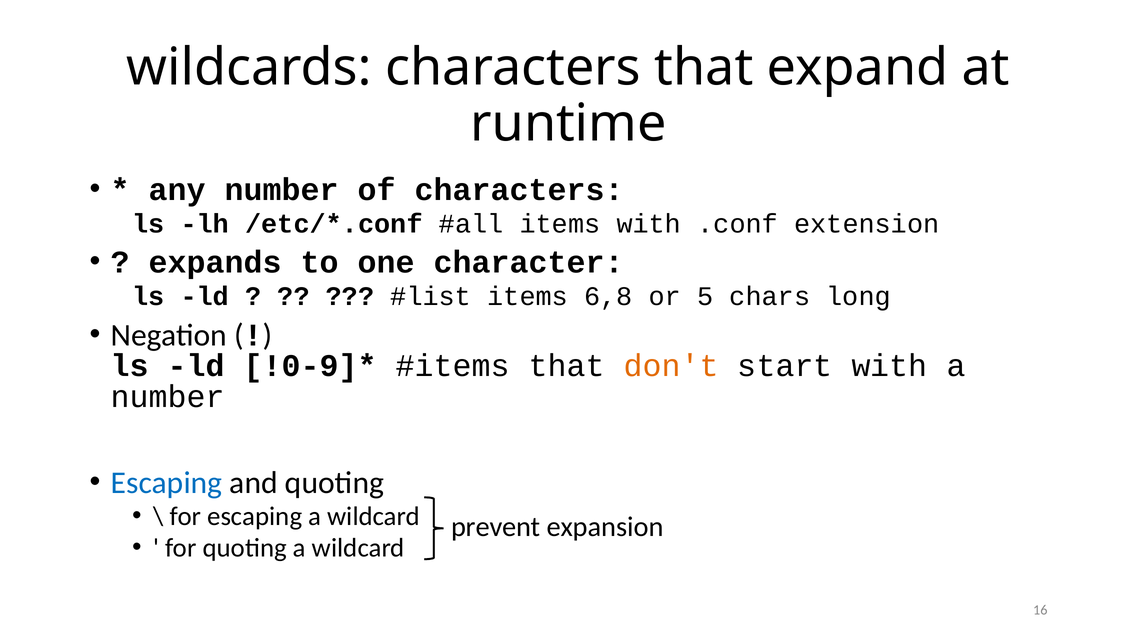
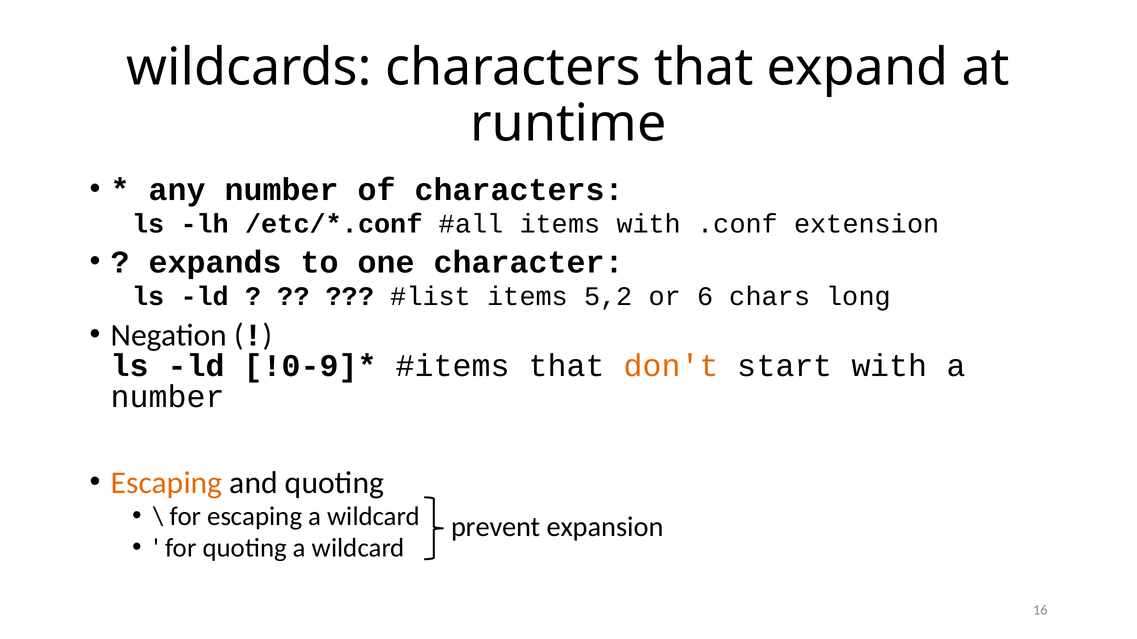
6,8: 6,8 -> 5,2 (608, 297)
5: 5 -> 6 (705, 297)
Escaping colour: blue -> orange (167, 483)
